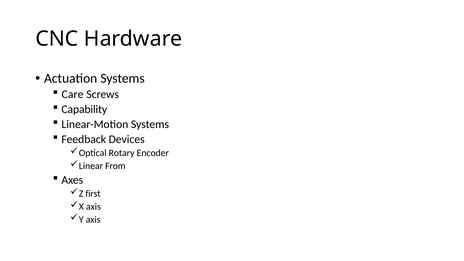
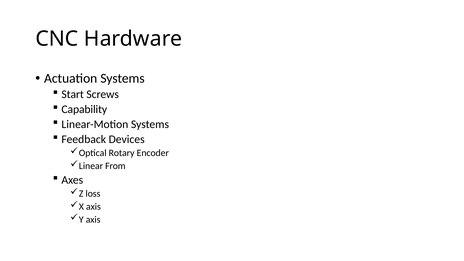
Care: Care -> Start (73, 94)
first: first -> loss (93, 194)
